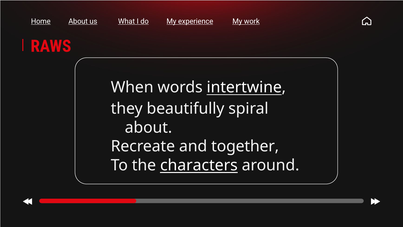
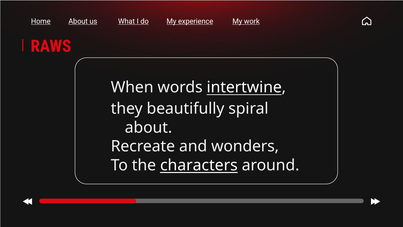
together: together -> wonders (245, 146)
